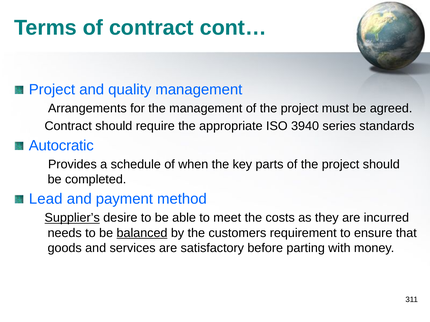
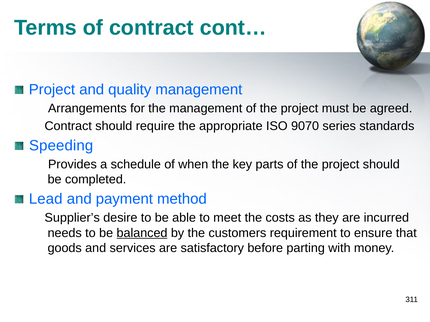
3940: 3940 -> 9070 (305, 126)
Autocratic: Autocratic -> Speeding (61, 146)
Supplier’s underline: present -> none (72, 218)
